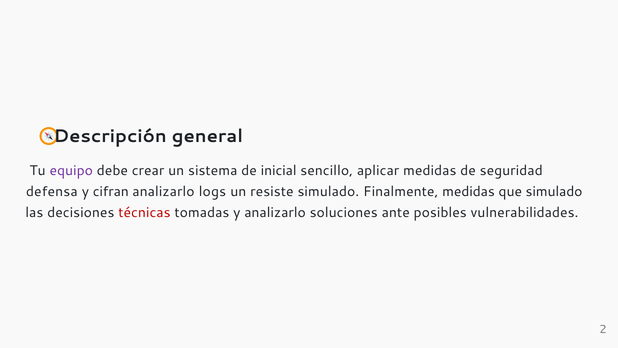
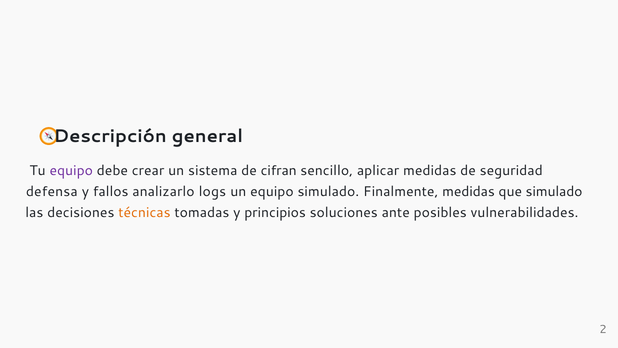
inicial: inicial -> cifran (279, 170)
cifran: cifran -> fallos (111, 191)
un resiste: resiste -> equipo (272, 191)
técnicas colour: red -> orange (144, 212)
y analizarlo: analizarlo -> principios (275, 212)
